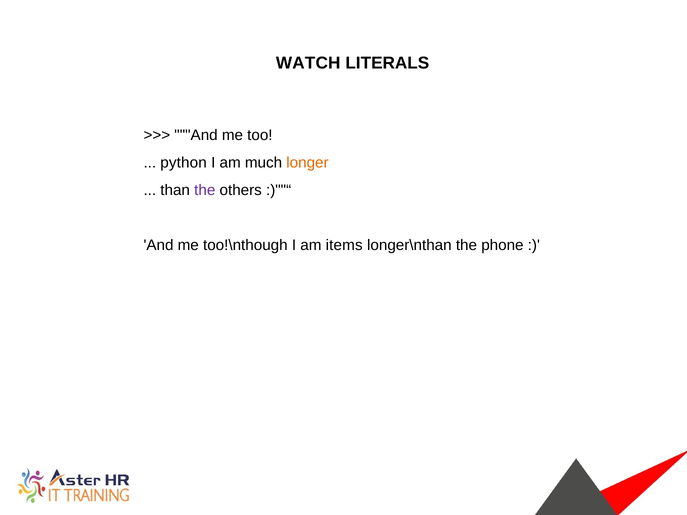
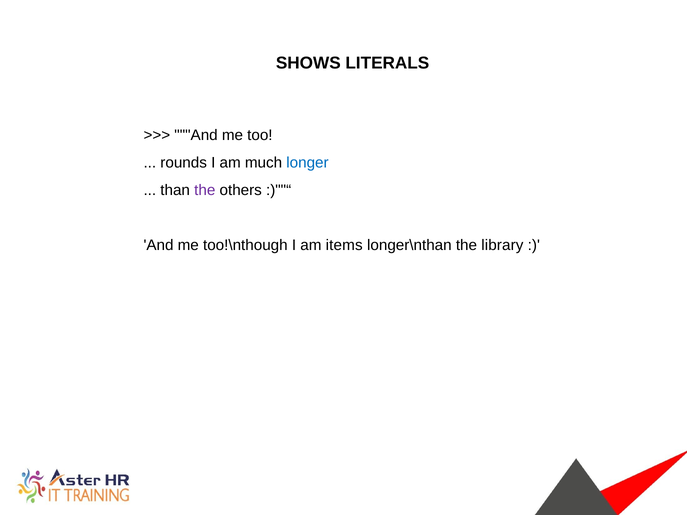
WATCH: WATCH -> SHOWS (308, 63)
python: python -> rounds (184, 163)
longer colour: orange -> blue (308, 163)
phone: phone -> library (502, 245)
